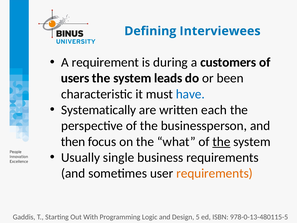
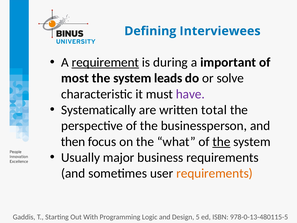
requirement underline: none -> present (105, 62)
customers: customers -> important (228, 62)
users: users -> most (75, 78)
been: been -> solve (230, 78)
have colour: blue -> purple (190, 94)
each: each -> total (214, 110)
single: single -> major (119, 157)
